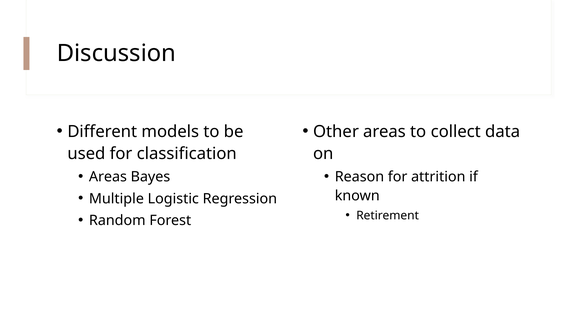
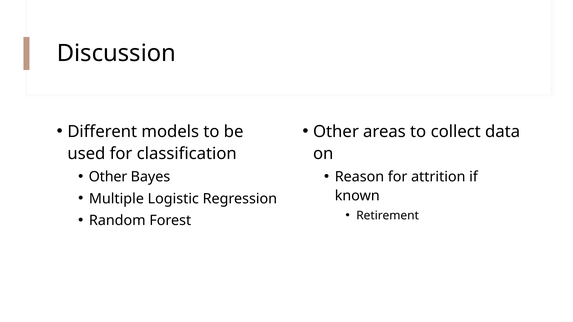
Areas: Areas -> Other (108, 177)
